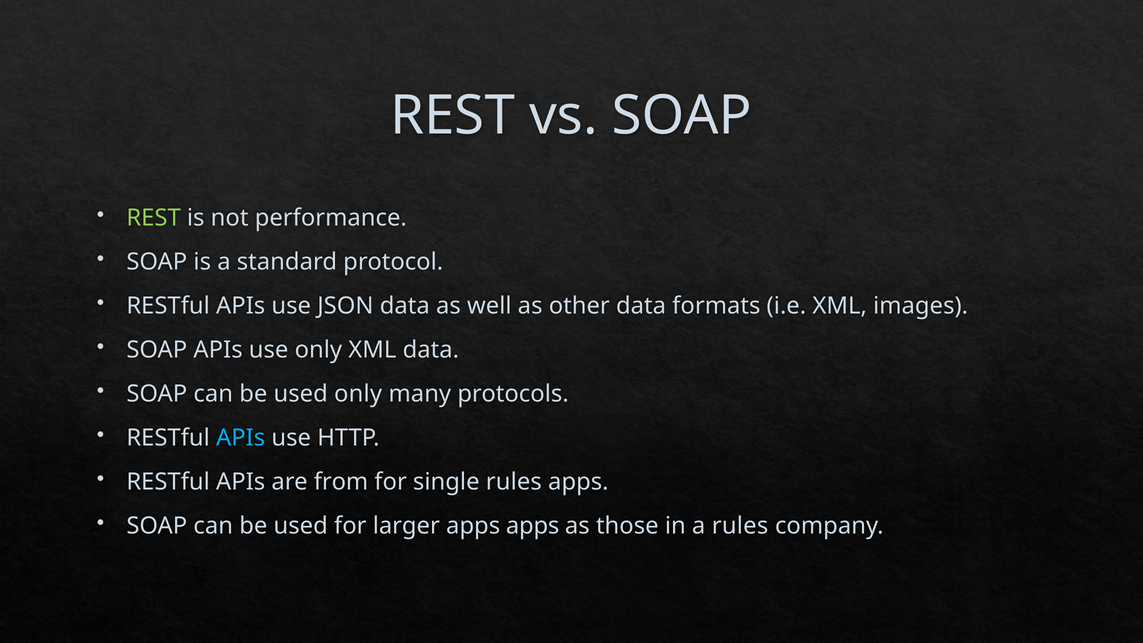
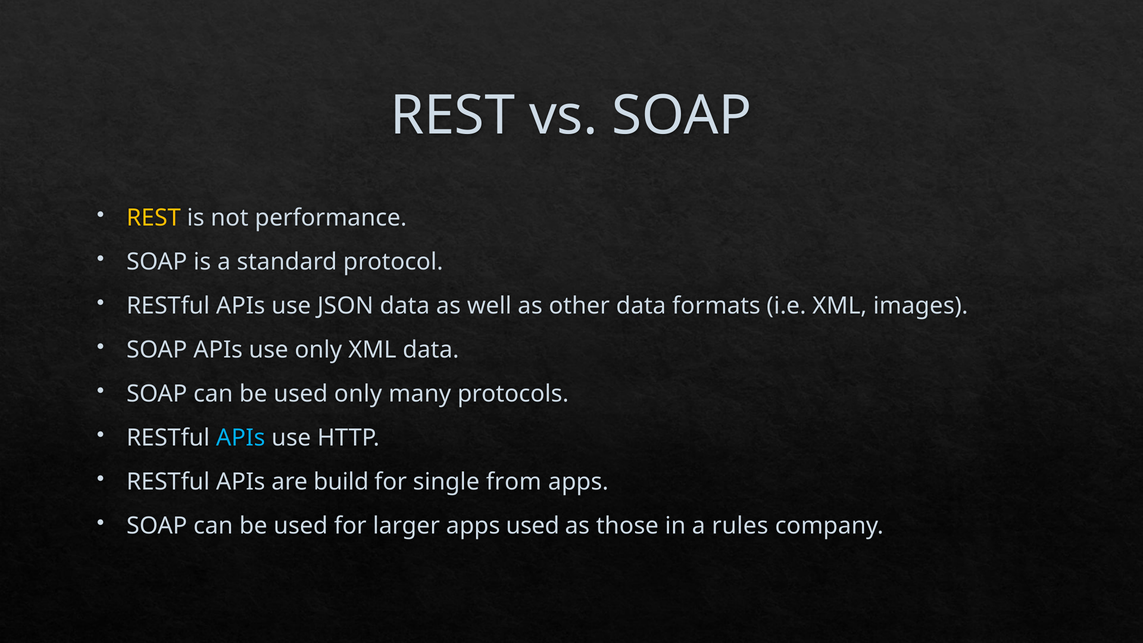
REST colour: light green -> yellow (154, 218)
from: from -> build (341, 482)
single rules: rules -> from (514, 482)
apps apps: apps -> used (533, 526)
